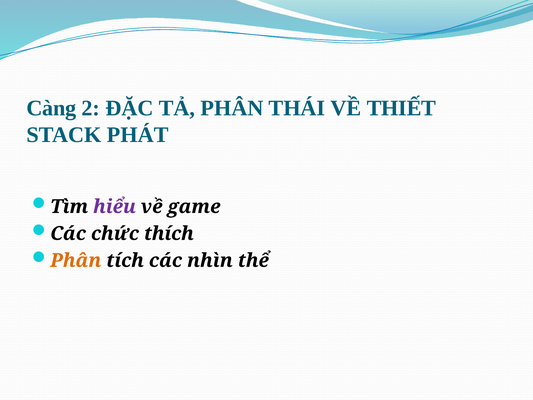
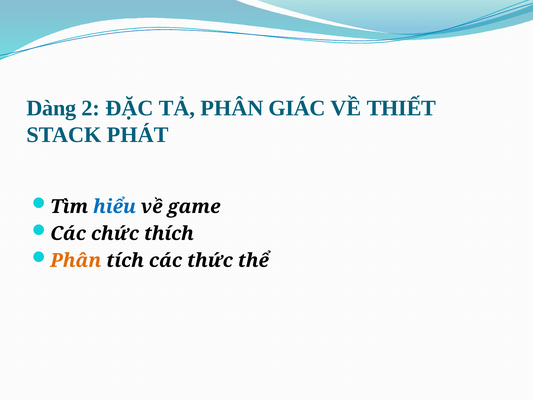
Càng: Càng -> Dàng (51, 108)
THÁI: THÁI -> GIÁC (297, 108)
hiểu colour: purple -> blue (115, 207)
nhìn: nhìn -> thức (210, 260)
